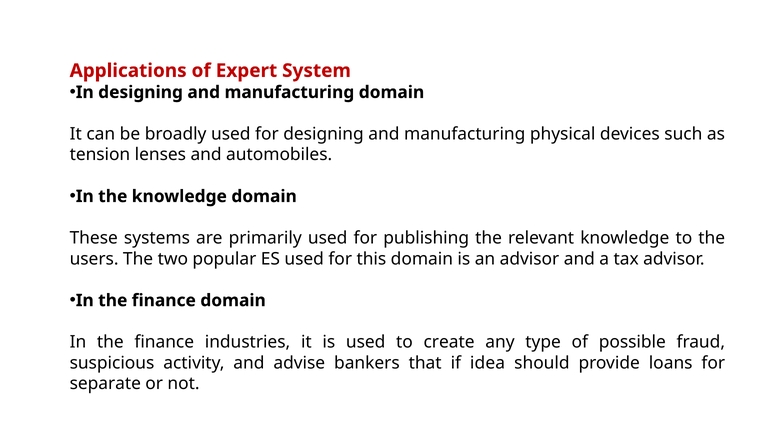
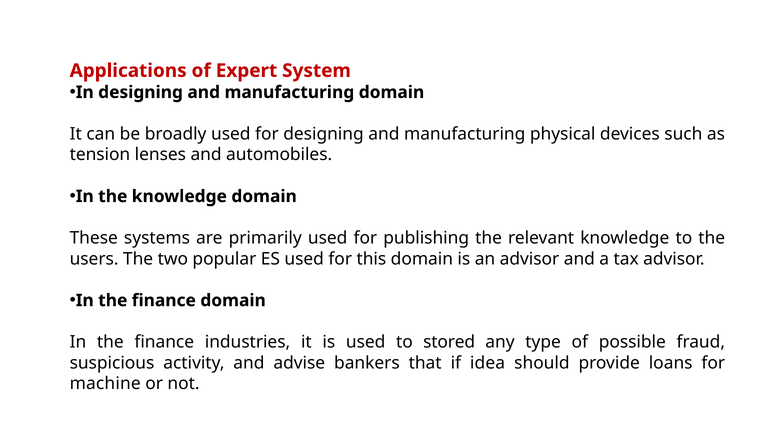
create: create -> stored (449, 342)
separate: separate -> machine (105, 384)
